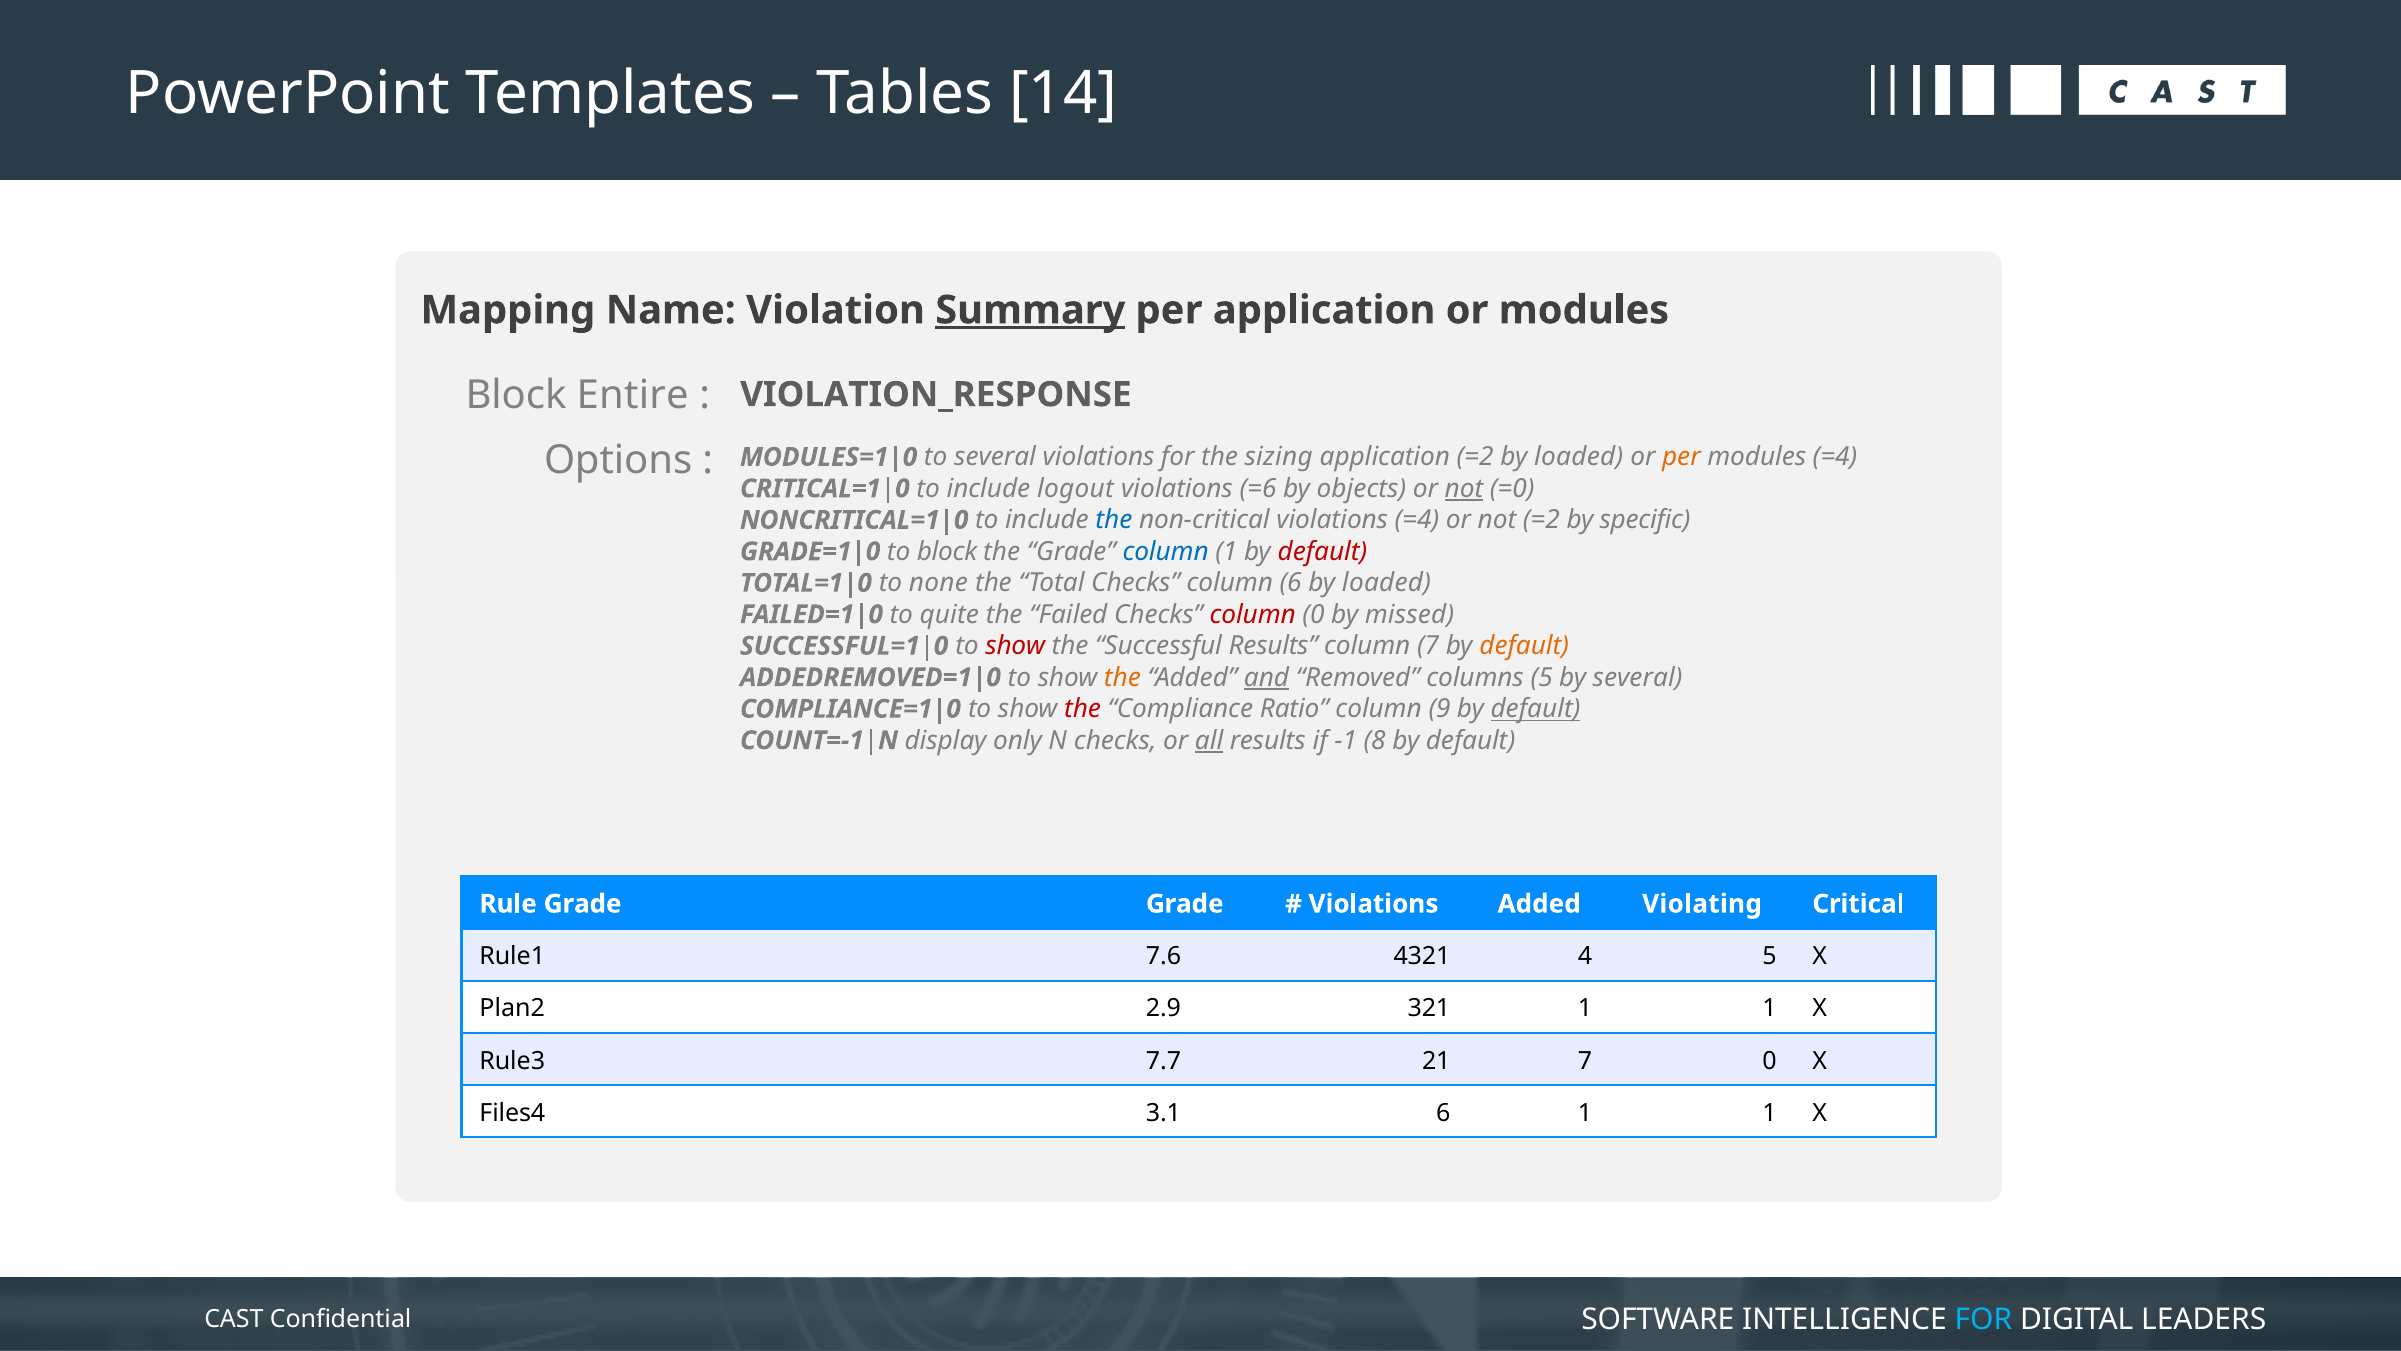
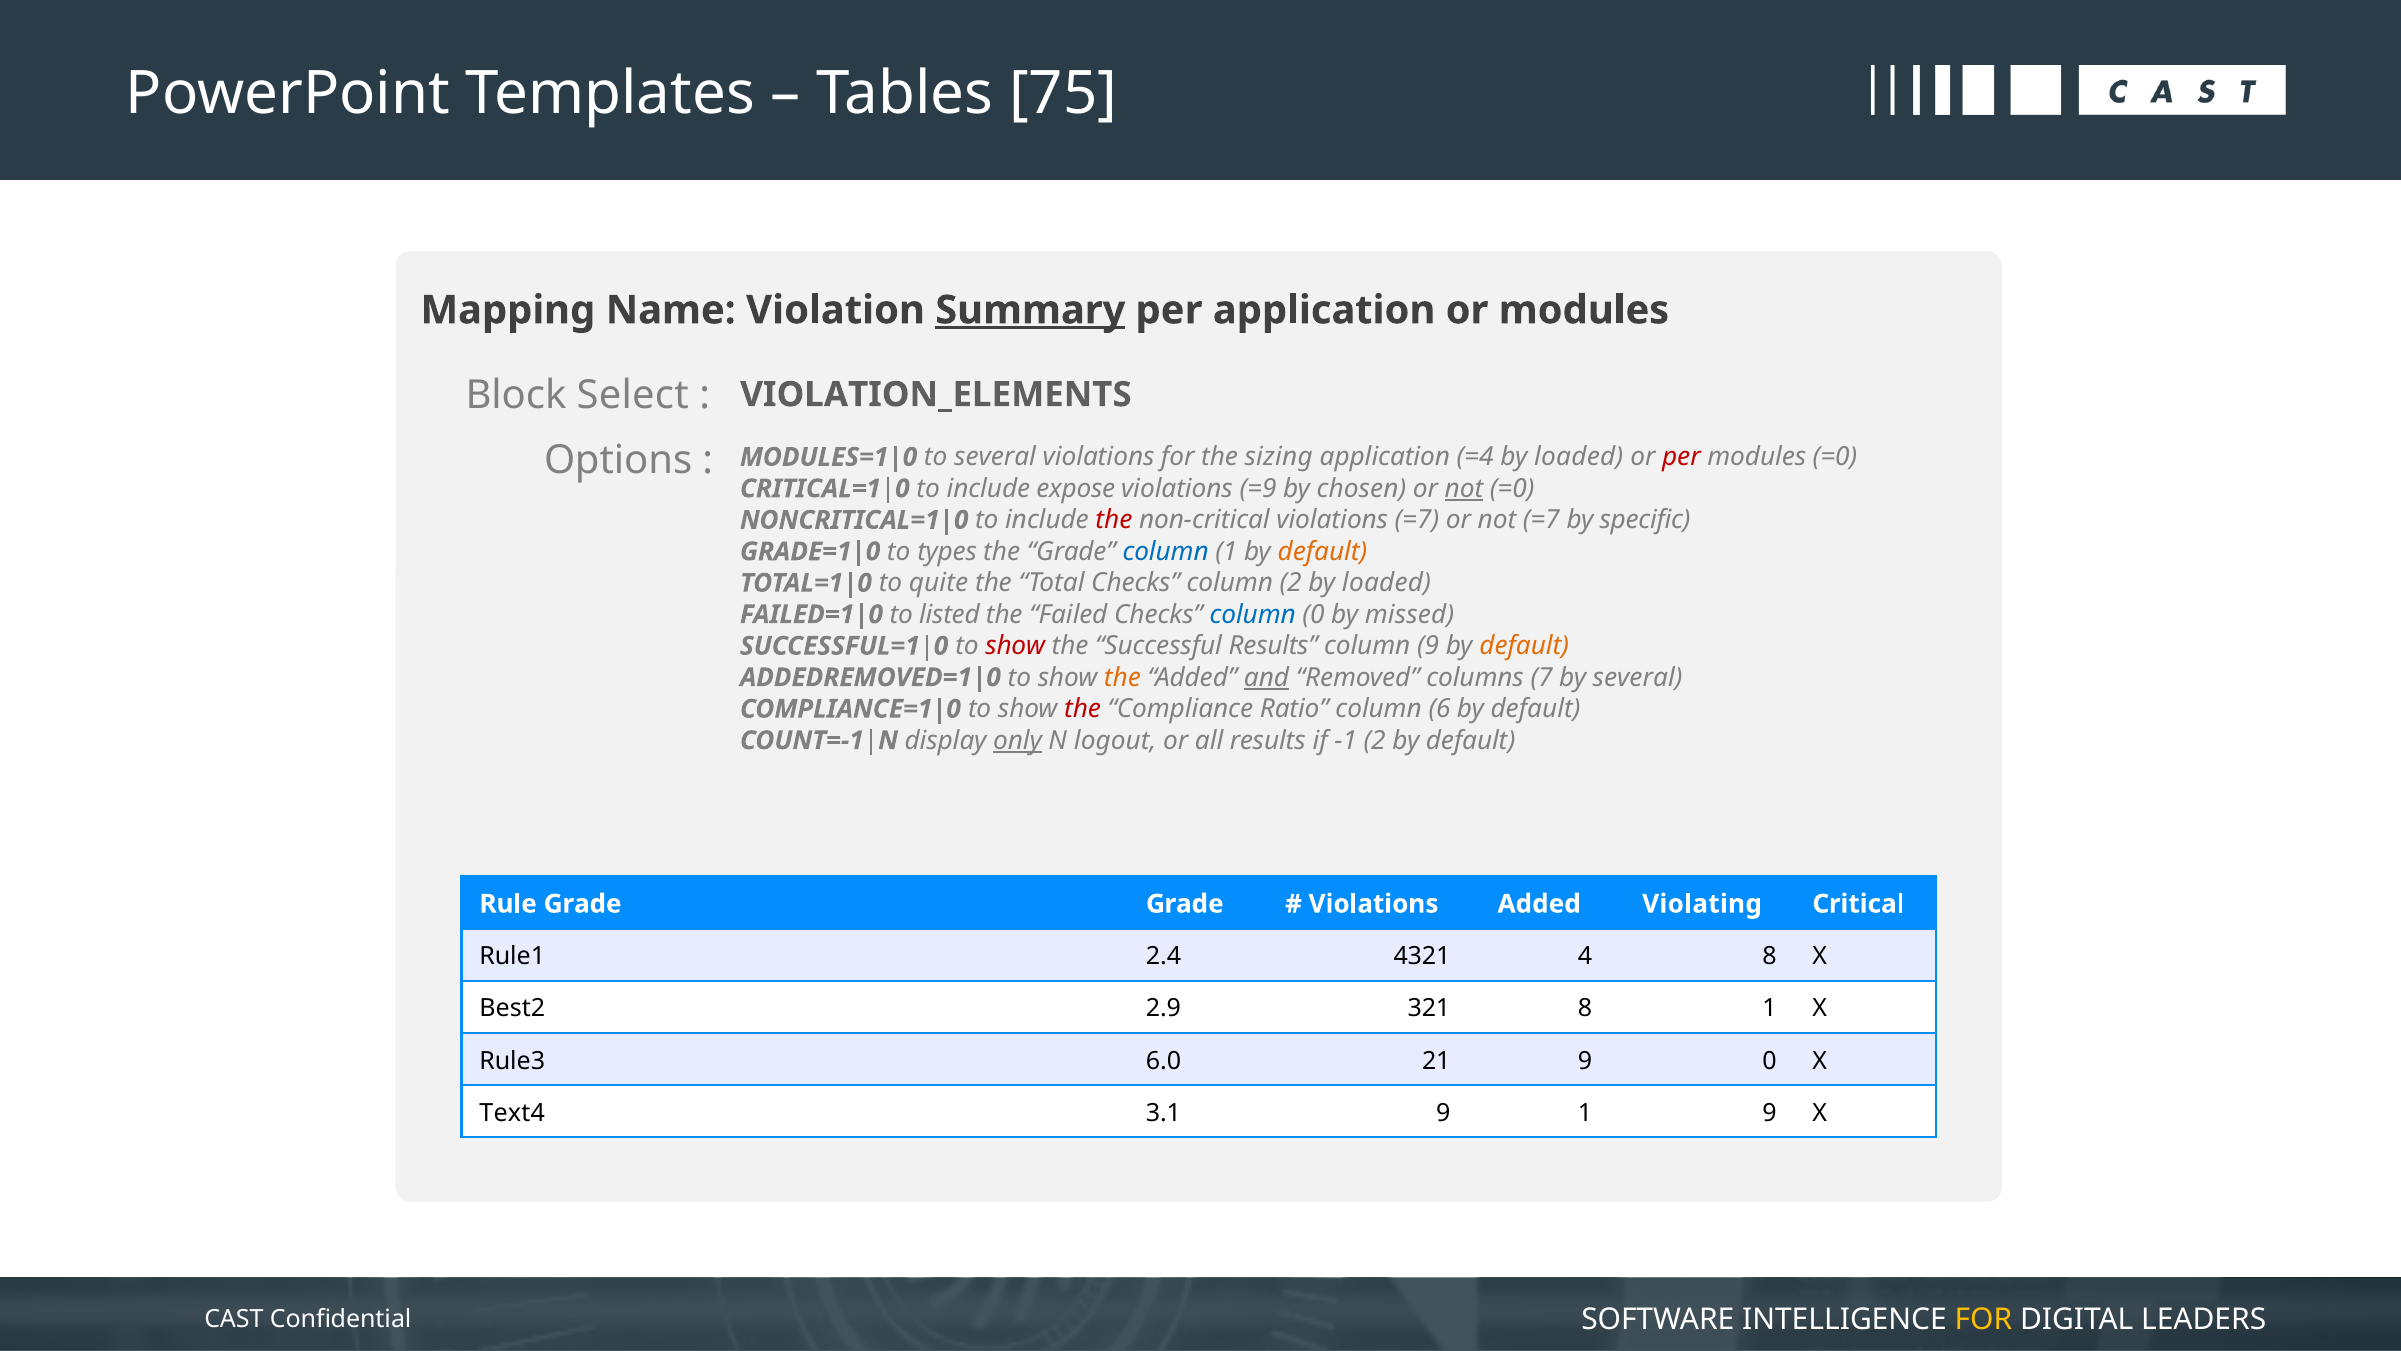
14: 14 -> 75 (1063, 94)
Entire: Entire -> Select (633, 395)
VIOLATION_RESPONSE: VIOLATION_RESPONSE -> VIOLATION_ELEMENTS (936, 395)
application =2: =2 -> =4 (1475, 457)
per colour: orange -> red (1681, 457)
modules =4: =4 -> =0 (1835, 457)
logout: logout -> expose (1076, 488)
=6: =6 -> =9 (1258, 488)
objects: objects -> chosen (1361, 488)
the colour: blue -> red (1114, 520)
violations =4: =4 -> =7 (1417, 520)
not =2: =2 -> =7 (1541, 520)
to block: block -> types (947, 551)
default colour: red -> orange (1322, 551)
none: none -> quite (938, 583)
column 6: 6 -> 2 (1291, 583)
quite: quite -> listed (949, 614)
column colour: red -> blue (1253, 614)
column 7: 7 -> 9 (1428, 646)
columns 5: 5 -> 7 (1542, 677)
9: 9 -> 6 (1440, 709)
default underline: present -> none (1536, 709)
only underline: none -> present (1017, 740)
N checks: checks -> logout (1115, 740)
all underline: present -> none (1209, 740)
-1 8: 8 -> 2 (1375, 740)
7.6: 7.6 -> 2.4 (1164, 956)
4 5: 5 -> 8 (1769, 956)
Plan2: Plan2 -> Best2 (512, 1008)
321 1: 1 -> 8 (1585, 1008)
7.7: 7.7 -> 6.0 (1164, 1060)
21 7: 7 -> 9 (1585, 1060)
Files4: Files4 -> Text4 (512, 1112)
3.1 6: 6 -> 9 (1443, 1112)
1: 1 -> 9 (1769, 1112)
FOR colour: light blue -> yellow (1983, 1319)
